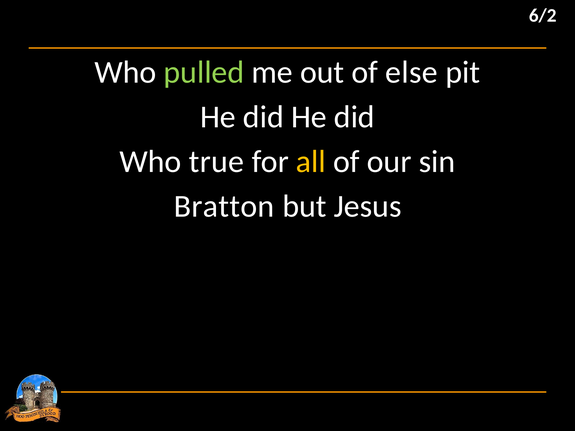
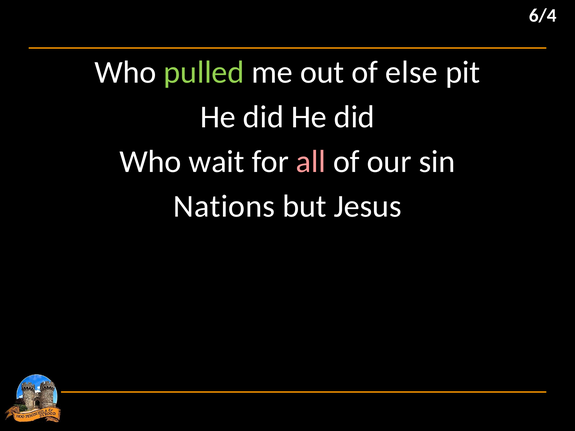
6/2: 6/2 -> 6/4 (543, 16)
true: true -> wait (217, 162)
all colour: yellow -> pink (311, 162)
Bratton: Bratton -> Nations (224, 206)
